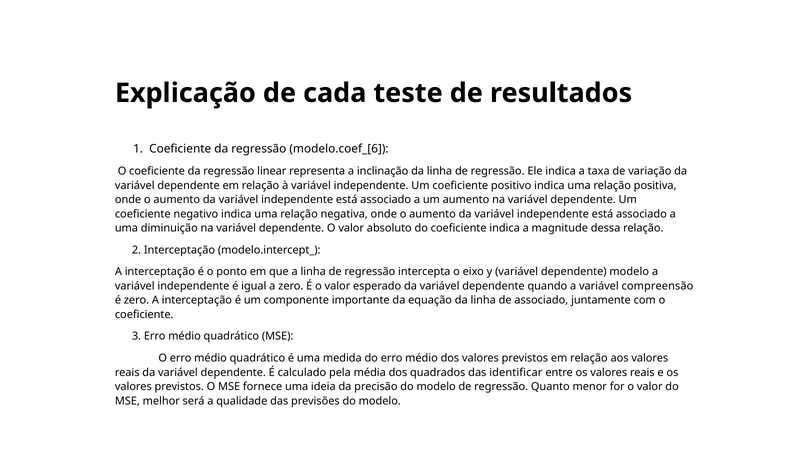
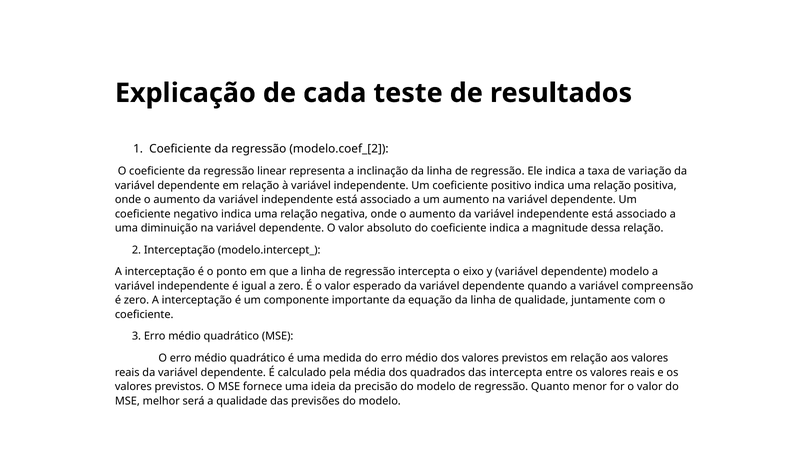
modelo.coef_[6: modelo.coef_[6 -> modelo.coef_[2 (339, 149)
de associado: associado -> qualidade (541, 300)
das identificar: identificar -> intercepta (516, 372)
